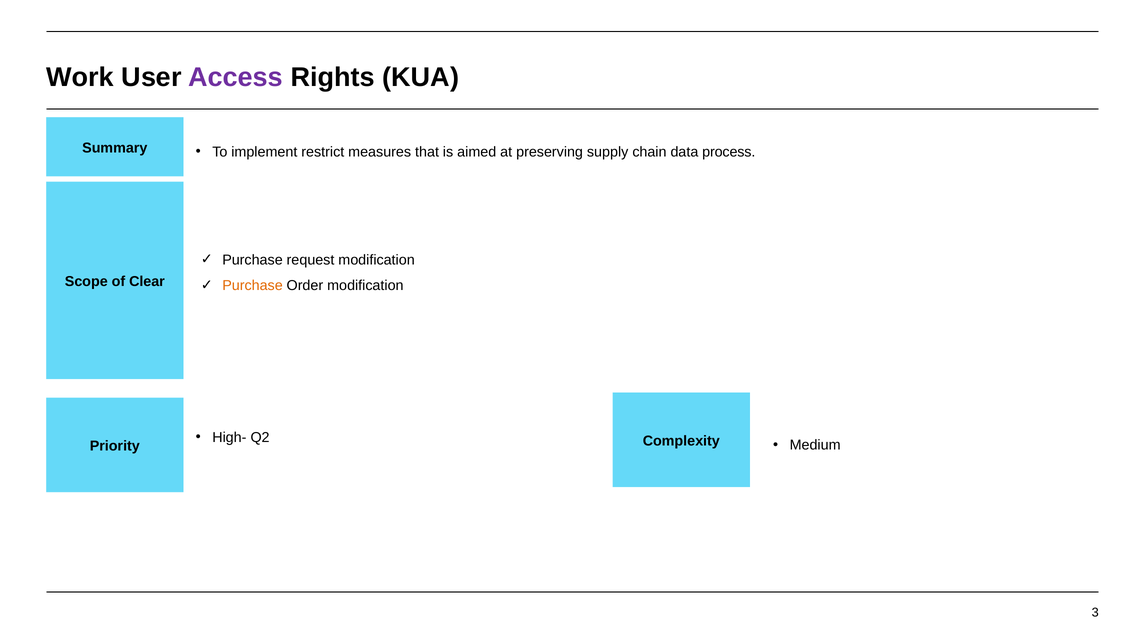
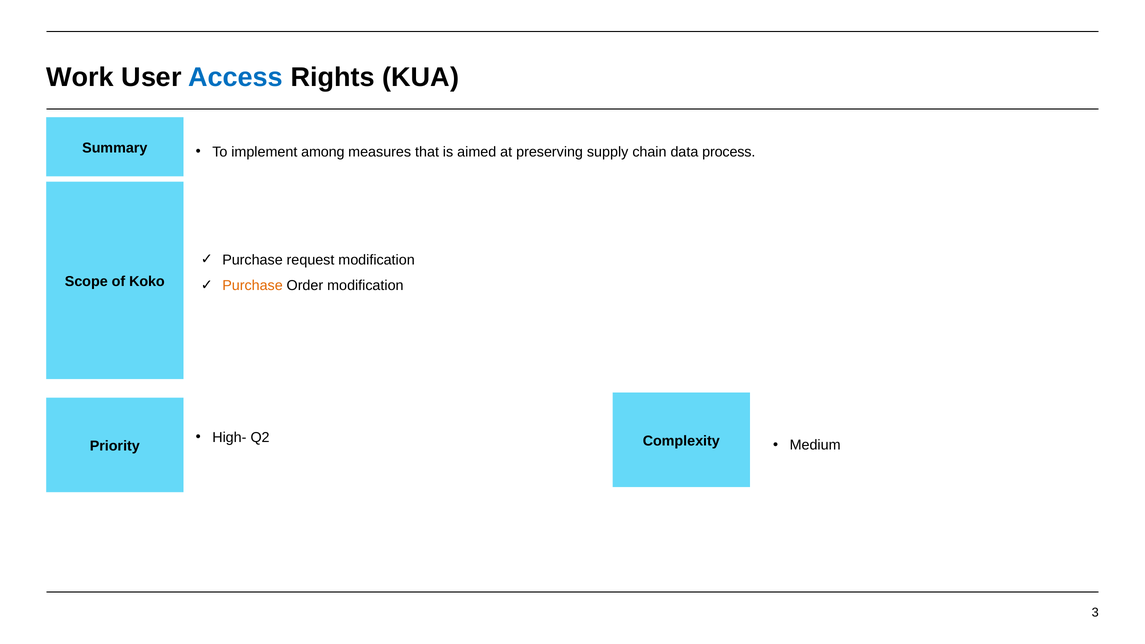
Access colour: purple -> blue (236, 78)
restrict: restrict -> among (323, 152)
Clear: Clear -> Koko (147, 282)
